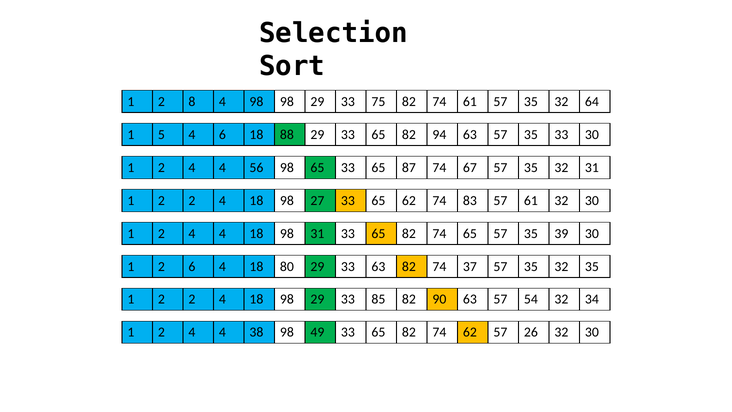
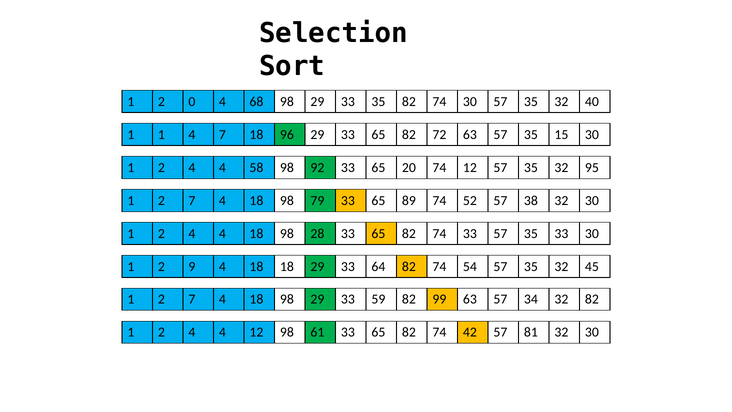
8: 8 -> 0 (192, 101)
4 98: 98 -> 68 (256, 101)
33 75: 75 -> 35 (378, 101)
74 61: 61 -> 30 (470, 101)
64: 64 -> 40 (592, 101)
1 5: 5 -> 1 (161, 134)
4 6: 6 -> 7 (222, 134)
88: 88 -> 96 (287, 134)
94: 94 -> 72 (439, 134)
35 33: 33 -> 15 (561, 134)
56: 56 -> 58 (256, 167)
98 65: 65 -> 92 (317, 167)
87: 87 -> 20 (409, 167)
74 67: 67 -> 12 (470, 167)
32 31: 31 -> 95 (592, 167)
2: 2 -> 7 (192, 201)
27: 27 -> 79 (317, 201)
65 62: 62 -> 89 (409, 201)
83: 83 -> 52 (470, 201)
57 61: 61 -> 38 (531, 201)
98 31: 31 -> 28 (317, 233)
74 65: 65 -> 33 (470, 233)
35 39: 39 -> 33 (561, 233)
2 6: 6 -> 9 (192, 266)
18 80: 80 -> 18 (287, 266)
33 63: 63 -> 64 (378, 266)
37: 37 -> 54 (470, 266)
32 35: 35 -> 45 (592, 266)
2: 2 -> 7 (192, 299)
85: 85 -> 59 (378, 299)
90: 90 -> 99 (439, 299)
54: 54 -> 34 (531, 299)
32 34: 34 -> 82 (592, 299)
4 38: 38 -> 12 (256, 332)
49: 49 -> 61 (317, 332)
74 62: 62 -> 42 (470, 332)
26: 26 -> 81 (531, 332)
